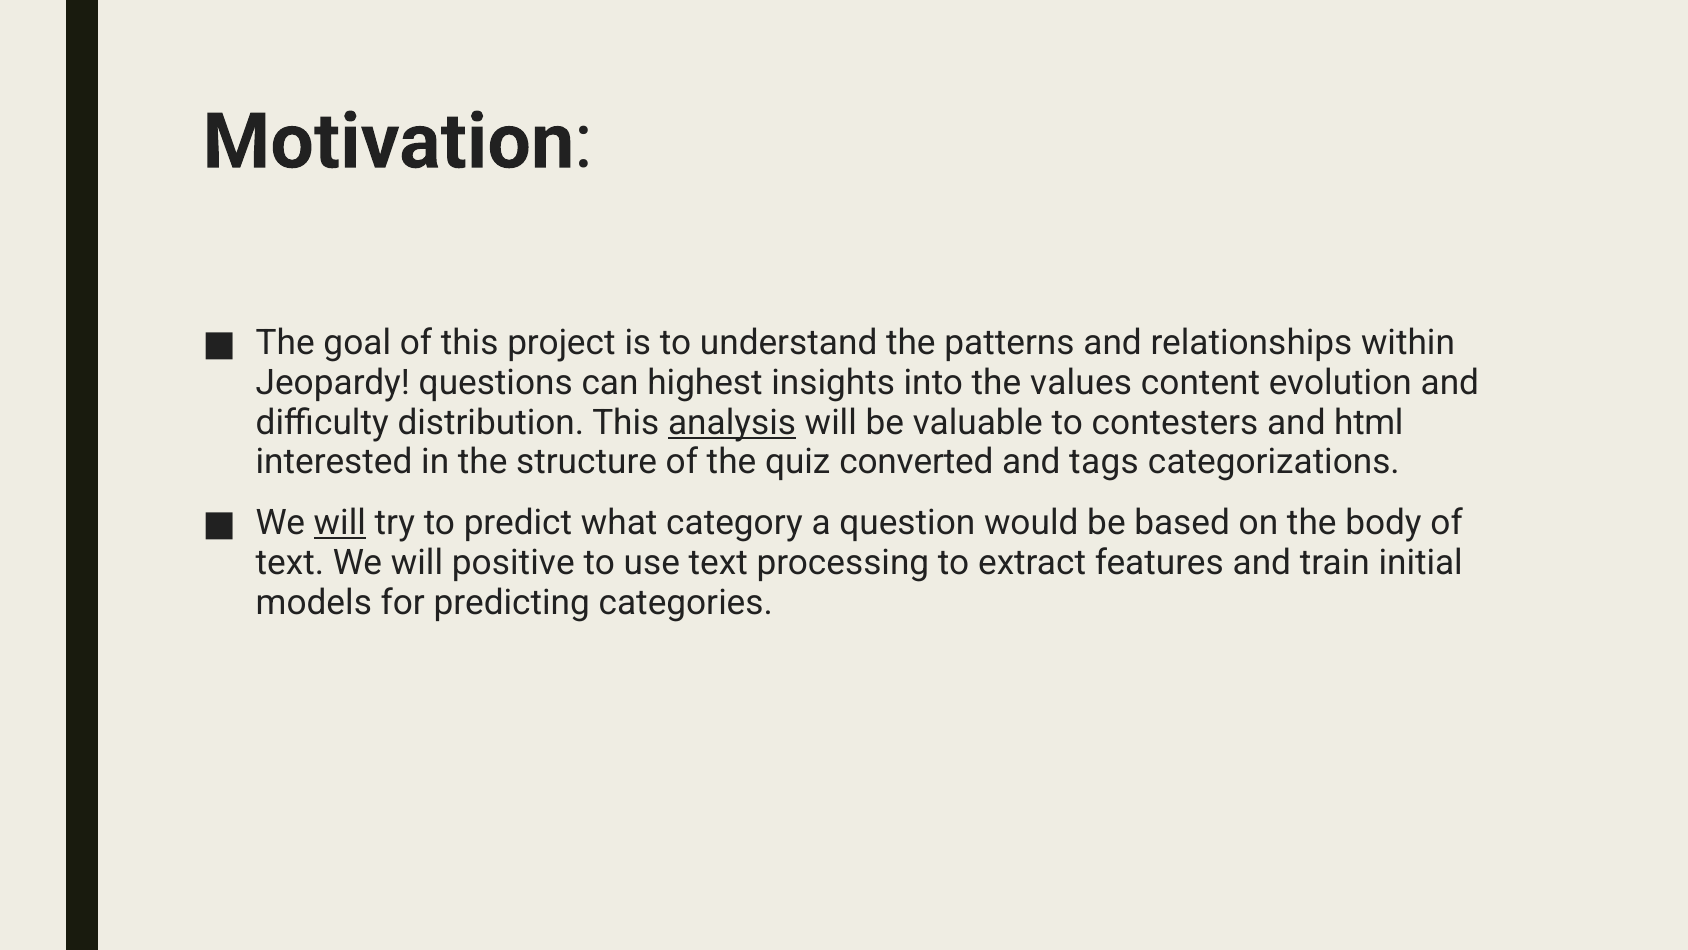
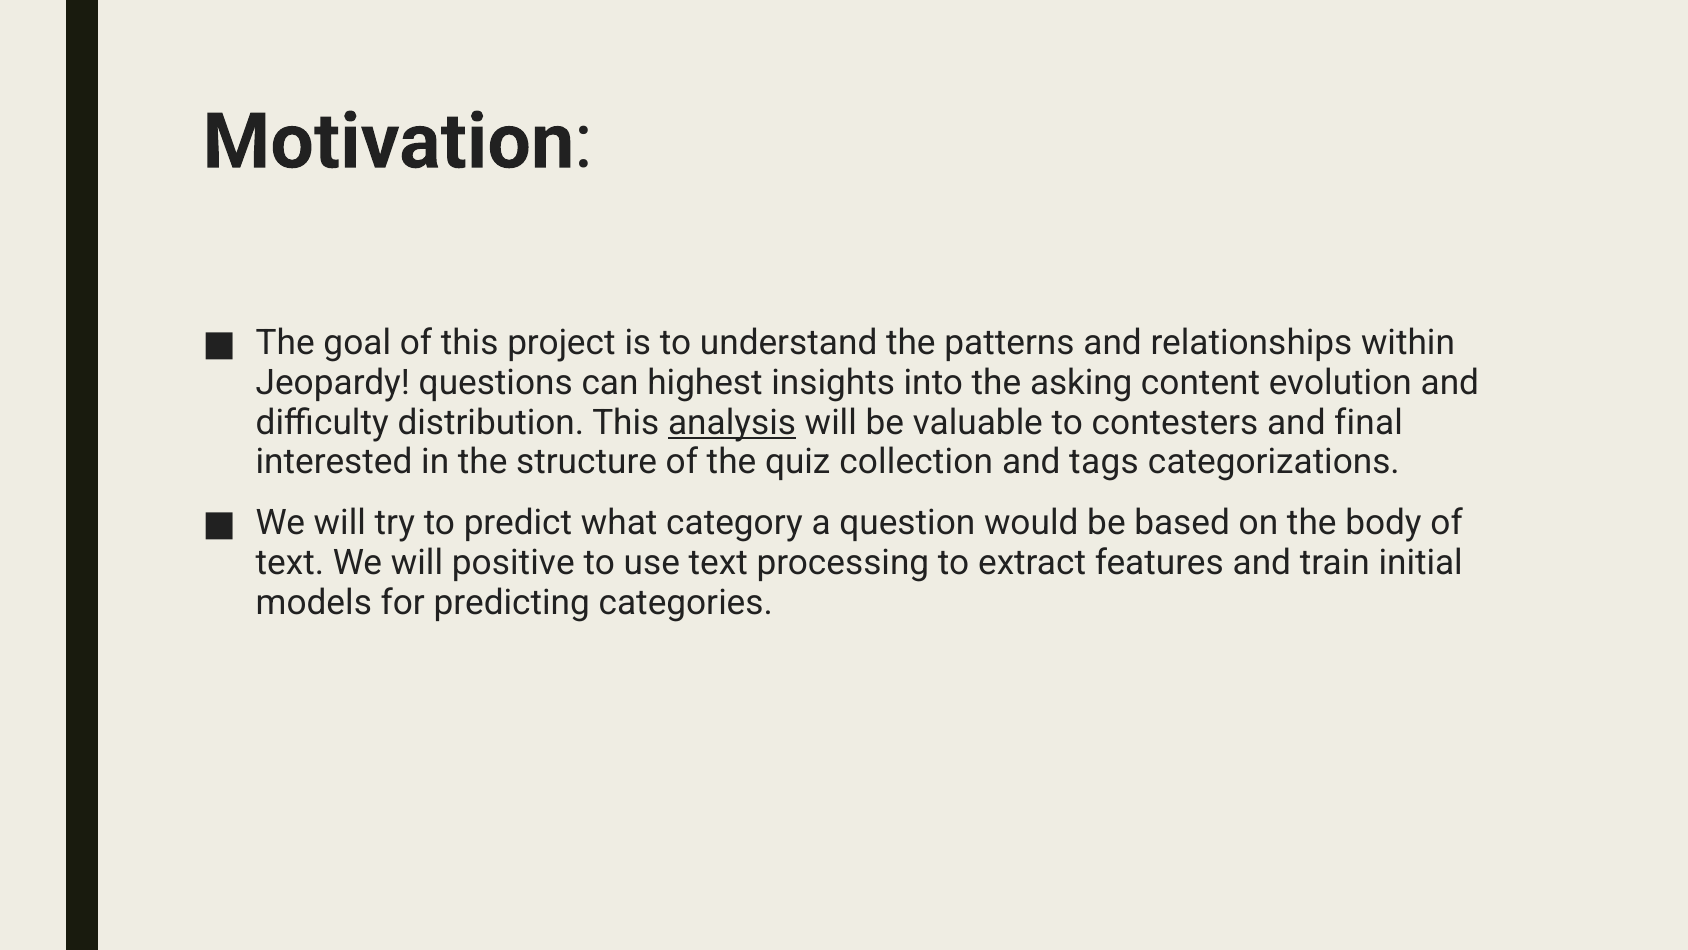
values: values -> asking (1081, 383)
html: html -> final (1369, 422)
converted: converted -> collection (916, 462)
will underline: present -> none (340, 523)
